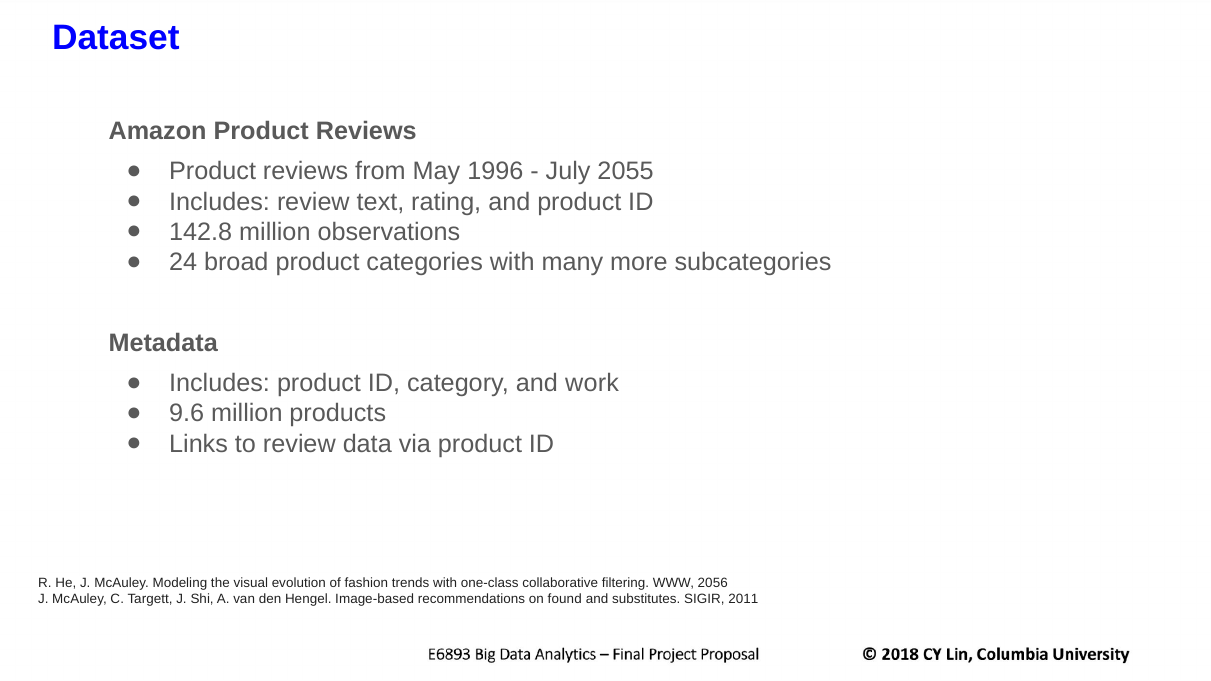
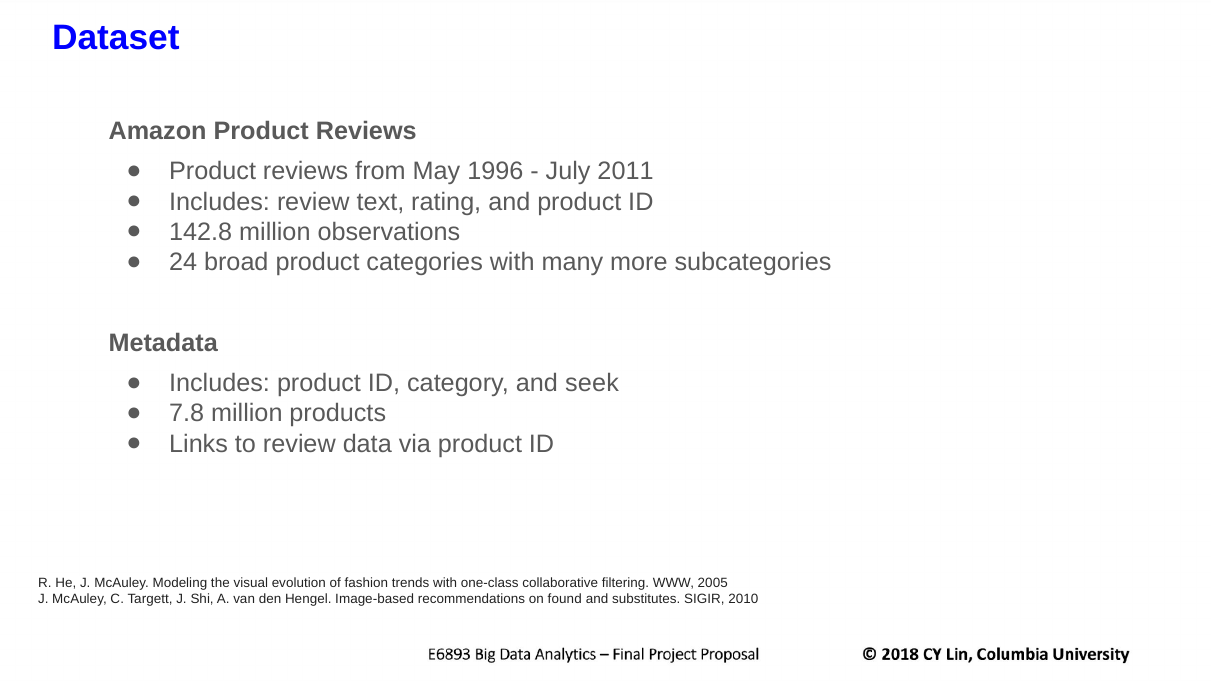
2055: 2055 -> 2011 (626, 172)
work: work -> seek (592, 383)
9.6: 9.6 -> 7.8 (187, 414)
2056: 2056 -> 2005 (713, 583)
2011: 2011 -> 2010 (743, 600)
